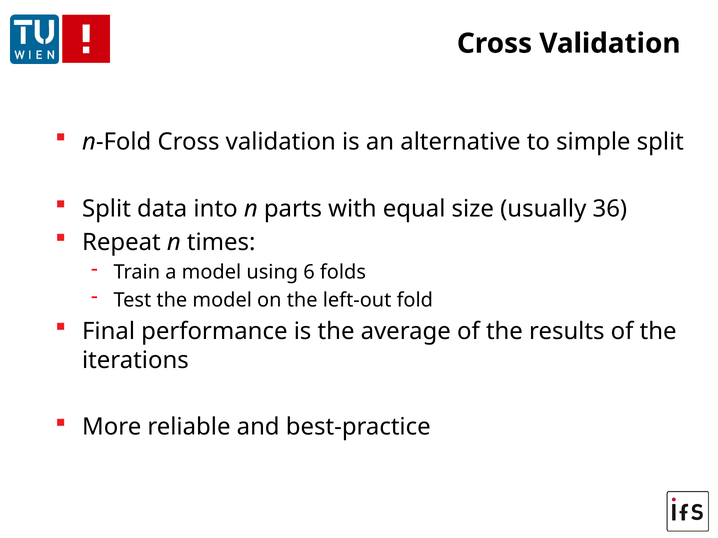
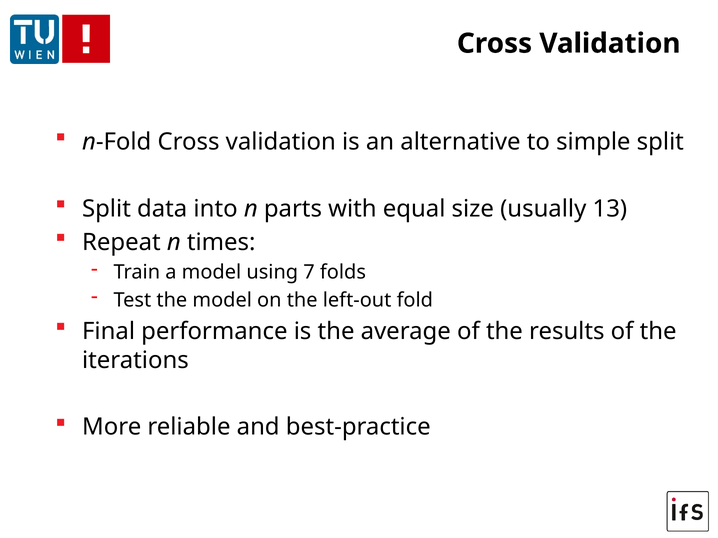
36: 36 -> 13 (610, 209)
6: 6 -> 7 (309, 272)
